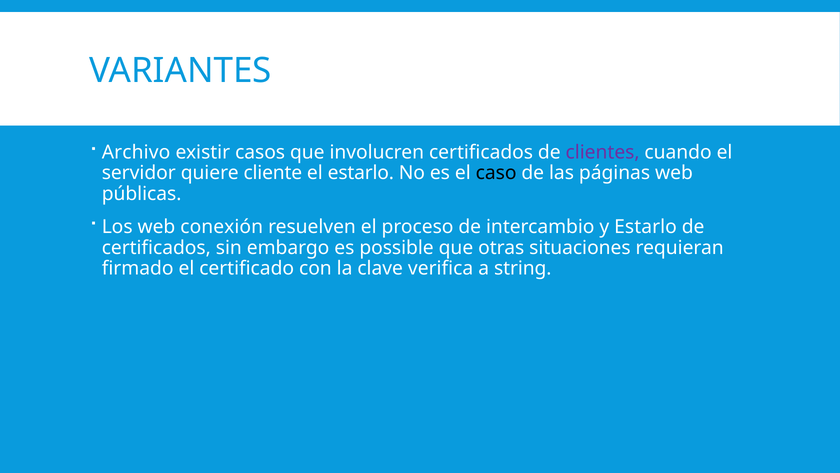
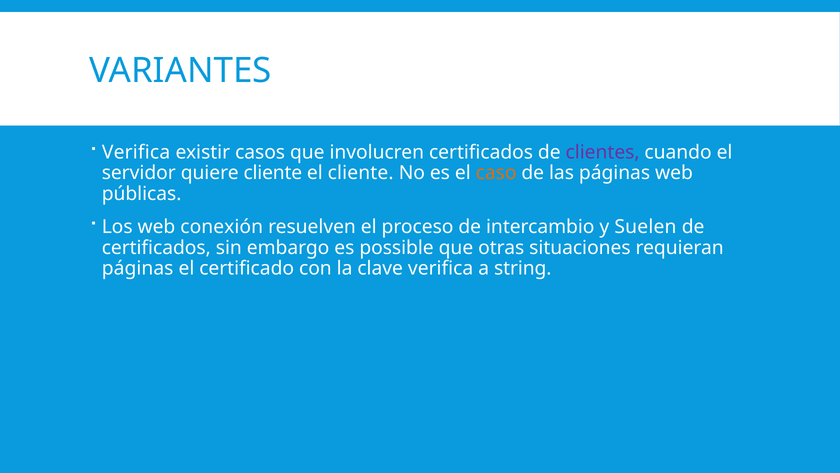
Archivo: Archivo -> Verifica (136, 152)
el estarlo: estarlo -> cliente (361, 173)
caso colour: black -> orange (496, 173)
y Estarlo: Estarlo -> Suelen (645, 227)
firmado: firmado -> páginas (138, 268)
